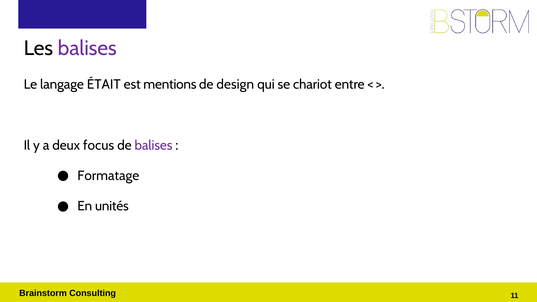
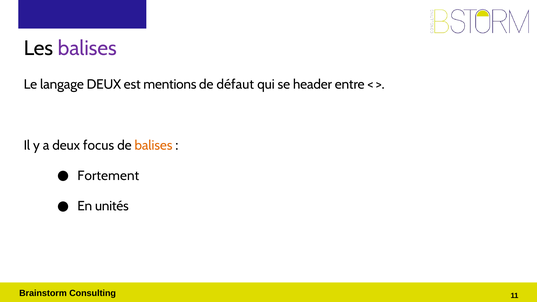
langage ÉTAIT: ÉTAIT -> DEUX (104, 84)
design: design -> défaut (235, 84)
chariot: chariot -> header (312, 84)
balises colour: purple -> orange (153, 145)
Formatage: Formatage -> Fortement (108, 176)
